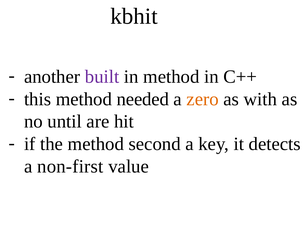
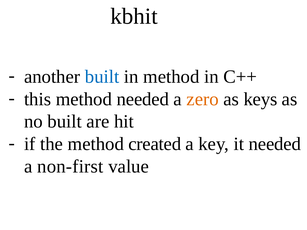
built colour: purple -> blue (102, 77)
with: with -> keys (260, 99)
no until: until -> built (65, 122)
second: second -> created (155, 144)
it detects: detects -> needed (275, 144)
